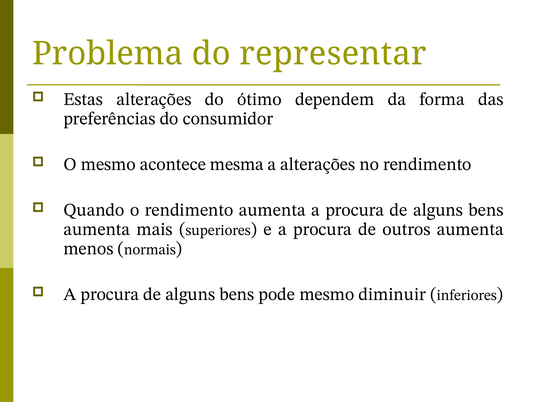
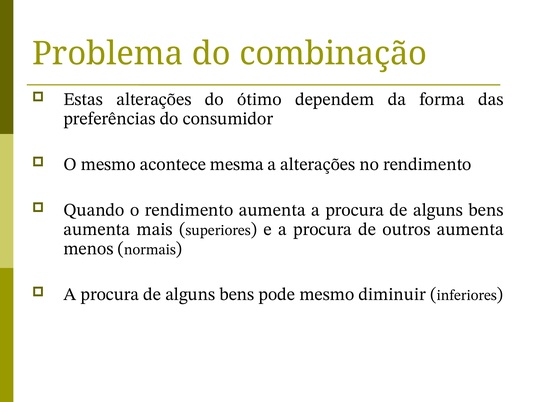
representar: representar -> combinação (333, 54)
